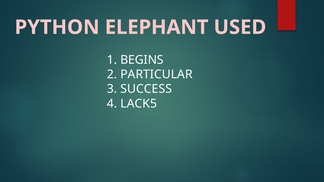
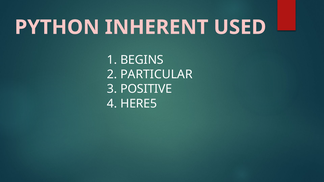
ELEPHANT: ELEPHANT -> INHERENT (157, 27)
SUCCESS: SUCCESS -> POSITIVE (146, 89)
LACK5: LACK5 -> HERE5 (139, 104)
